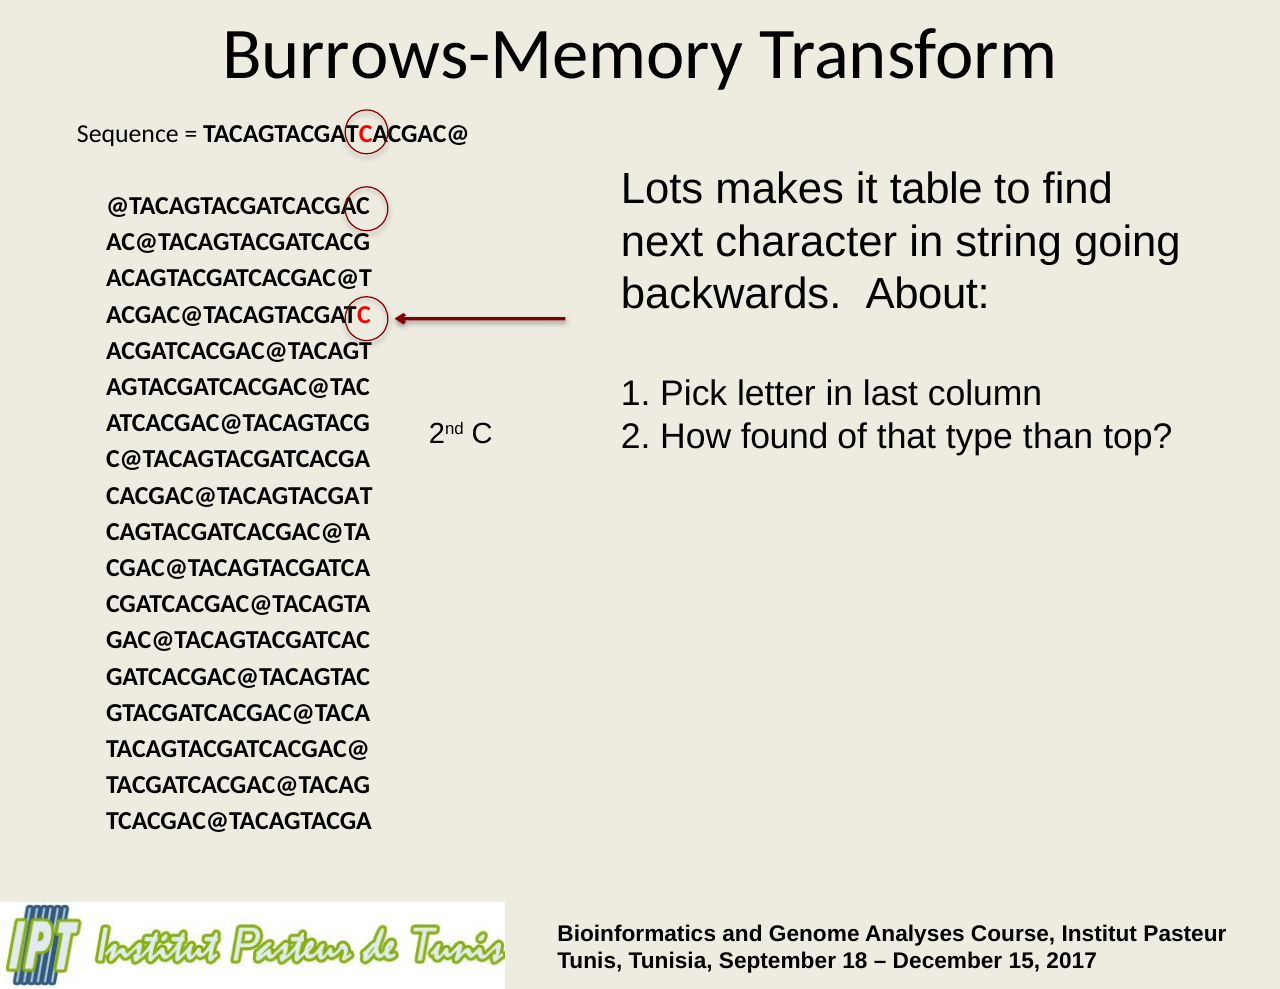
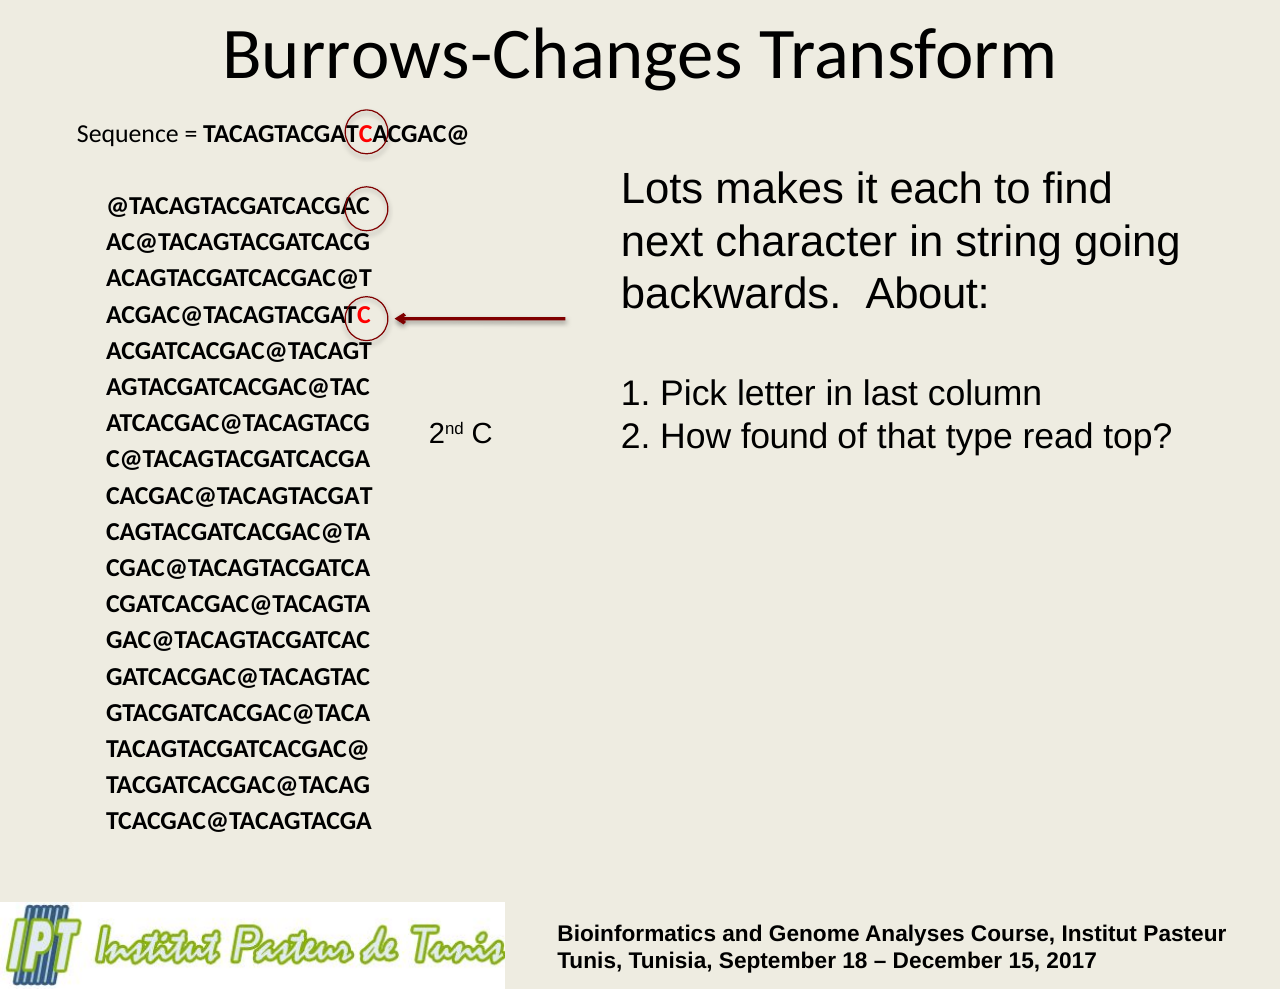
Burrows-Memory: Burrows-Memory -> Burrows-Changes (483, 54)
table: table -> each (936, 190)
than: than -> read (1058, 436)
